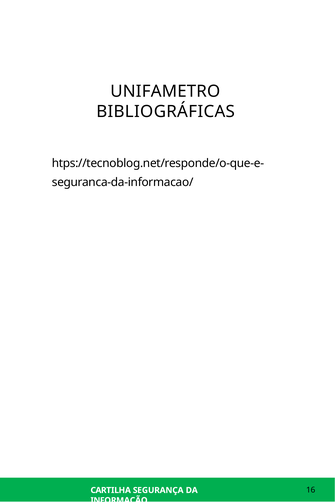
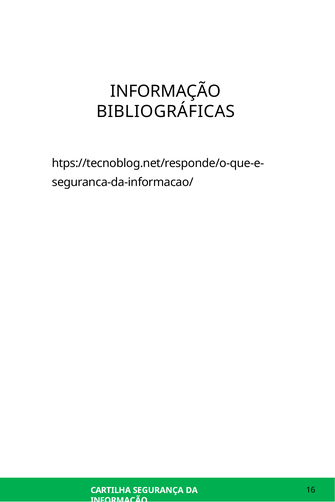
UNIFAMETRO: UNIFAMETRO -> INFORMAÇÃO (166, 91)
